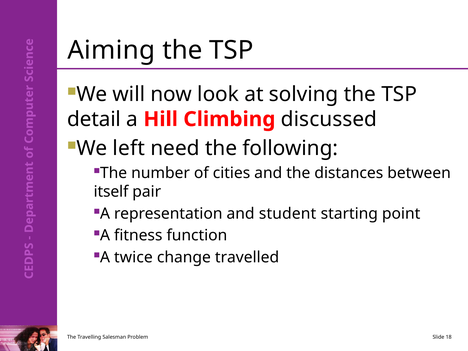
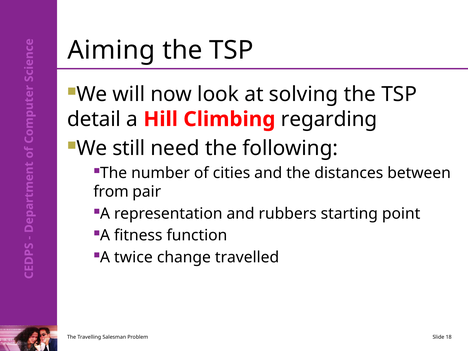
discussed: discussed -> regarding (329, 119)
left: left -> still (129, 148)
itself: itself -> from (111, 192)
student: student -> rubbers (288, 214)
